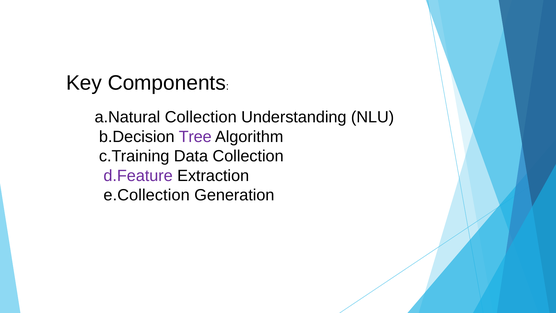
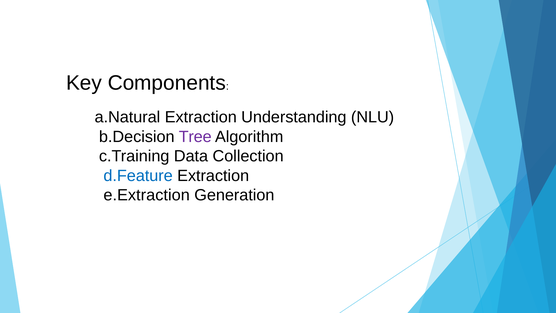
a.Natural Collection: Collection -> Extraction (201, 117)
d.Feature colour: purple -> blue (138, 176)
e.Collection: e.Collection -> e.Extraction (147, 195)
